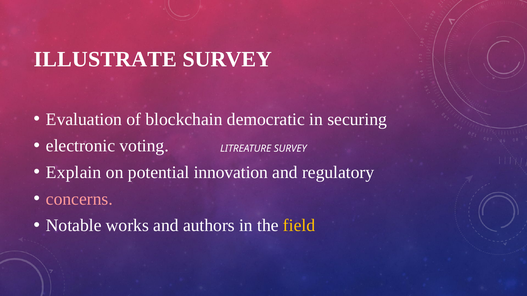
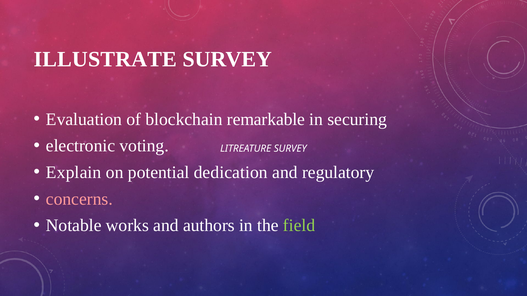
democratic: democratic -> remarkable (266, 119)
innovation: innovation -> dedication (231, 173)
field colour: yellow -> light green (299, 226)
